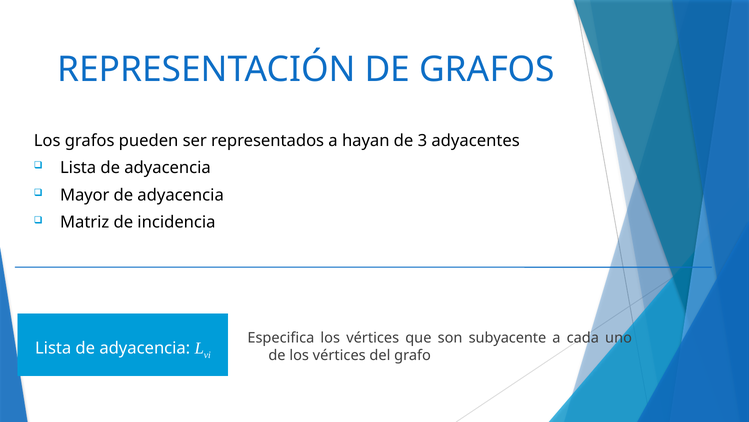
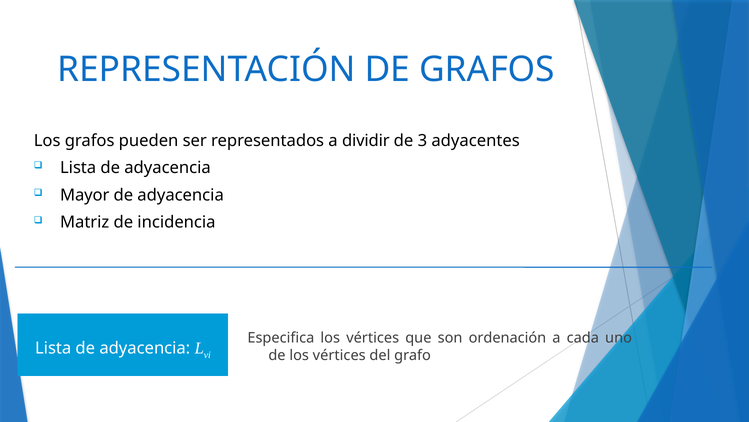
hayan: hayan -> dividir (366, 140)
subyacente: subyacente -> ordenación (507, 337)
